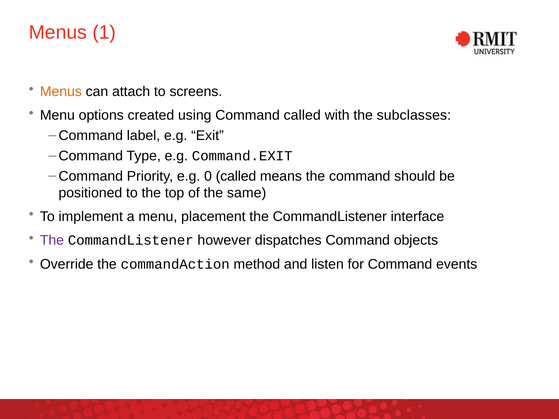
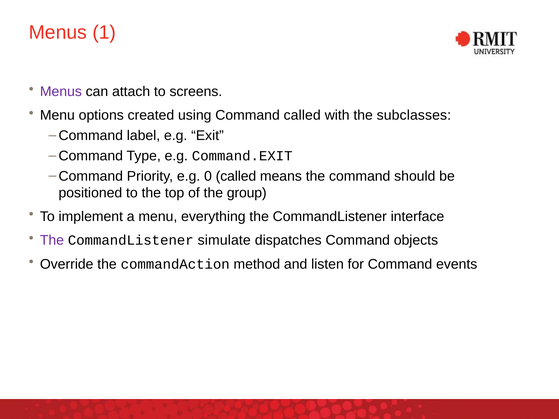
Menus colour: orange -> purple (61, 92)
same: same -> group (247, 193)
placement: placement -> everything (213, 217)
however: however -> simulate (224, 241)
